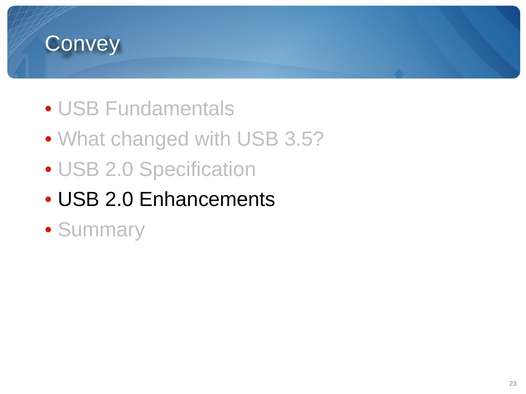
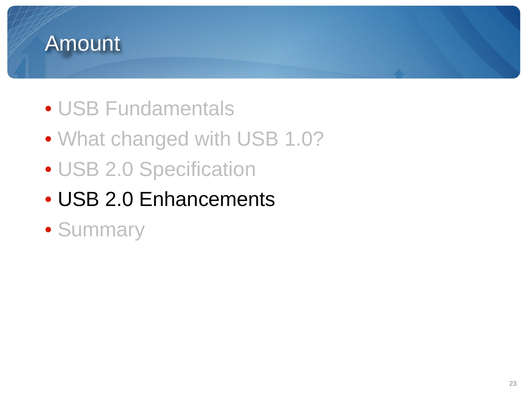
Convey: Convey -> Amount (82, 44)
3.5: 3.5 -> 1.0 (304, 139)
